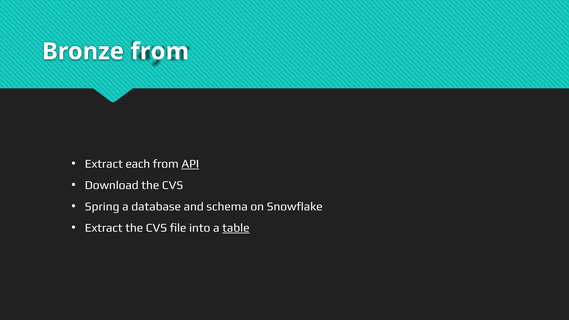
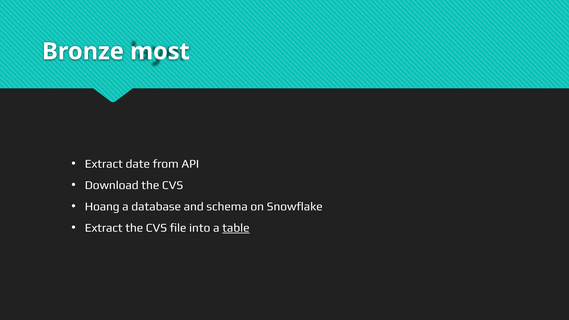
Bronze from: from -> most (160, 51)
each: each -> date (138, 164)
API underline: present -> none (190, 164)
Spring: Spring -> Hoang (102, 207)
